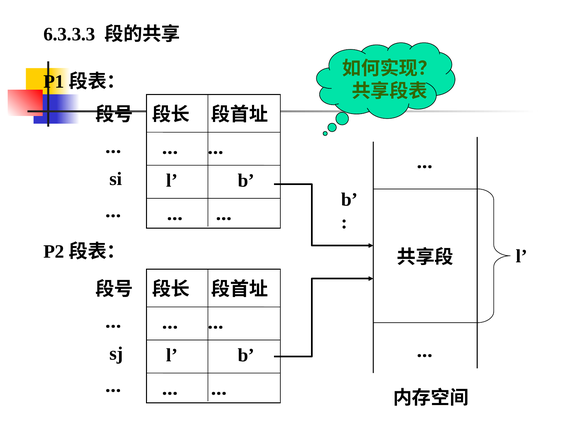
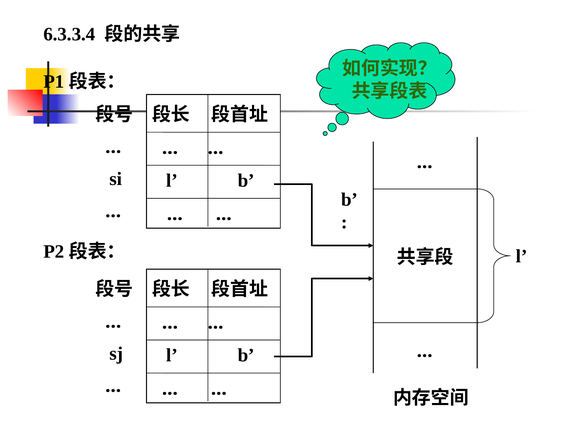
6.3.3.3: 6.3.3.3 -> 6.3.3.4 (69, 34)
